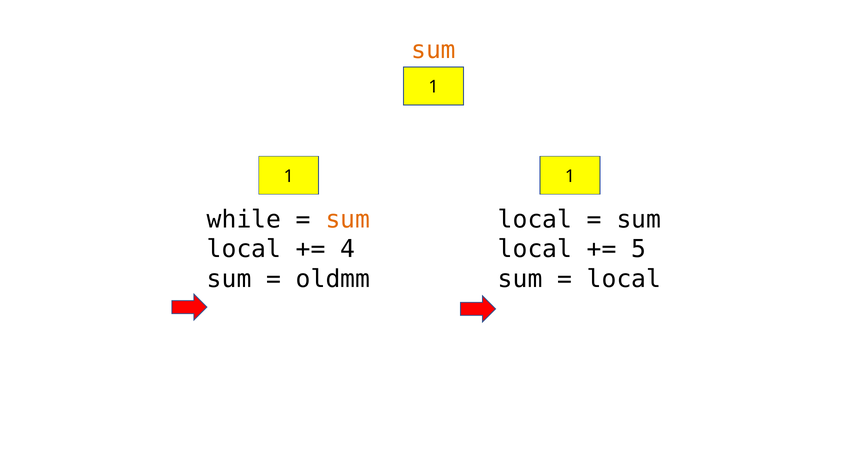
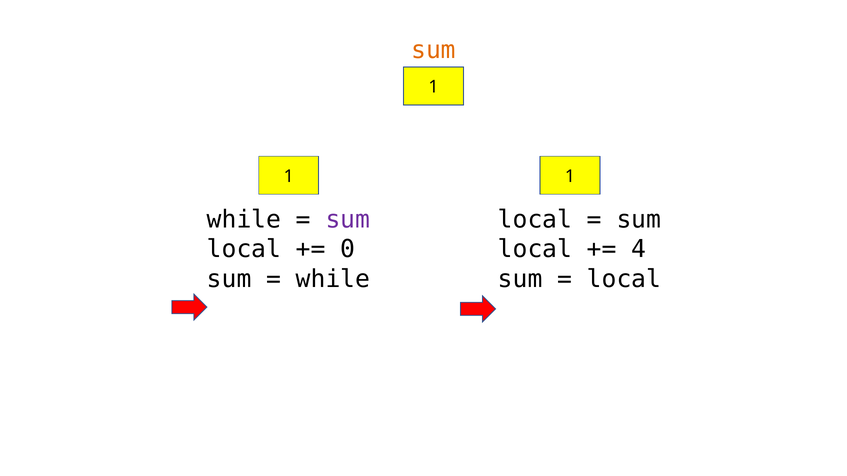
sum colour: orange -> purple (348, 220)
4: 4 -> 0 (348, 250)
5: 5 -> 4 (639, 250)
oldmm: oldmm -> while (333, 279)
